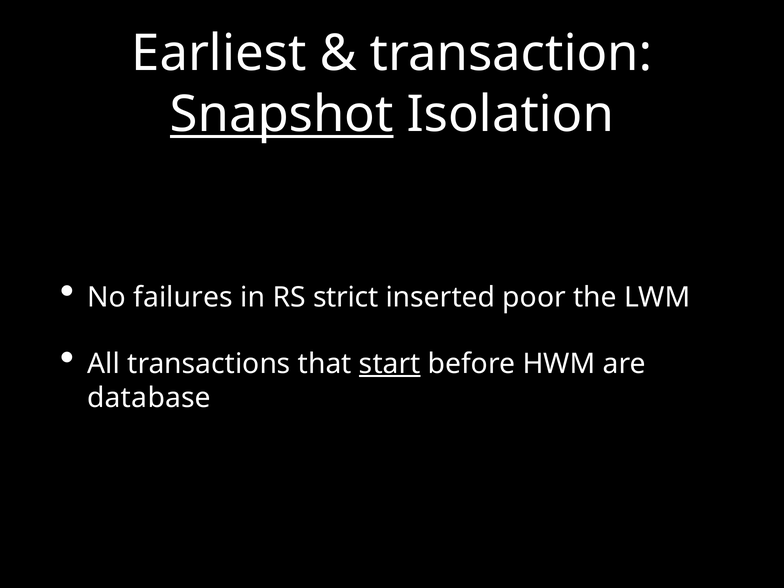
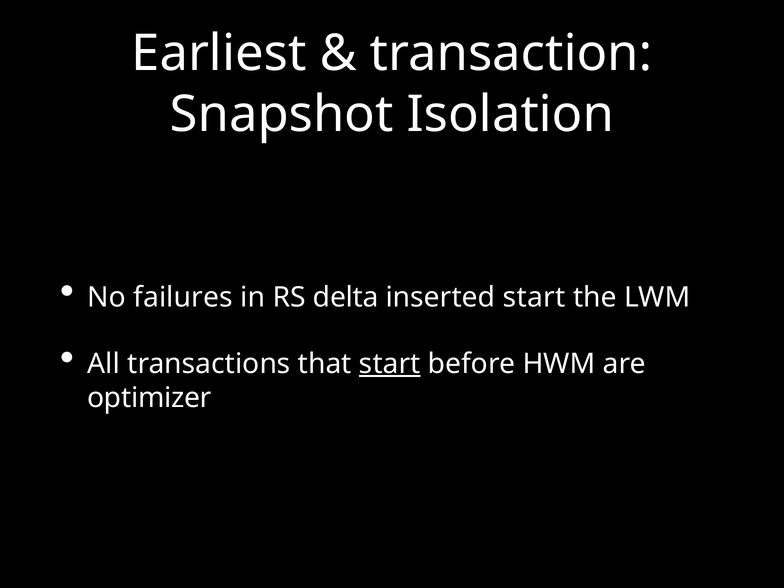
Snapshot underline: present -> none (282, 114)
strict: strict -> delta (346, 298)
inserted poor: poor -> start (534, 298)
database: database -> optimizer (149, 398)
